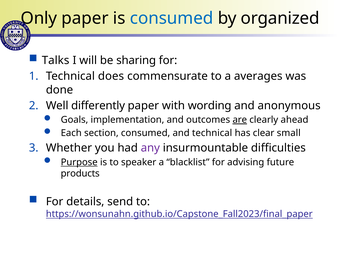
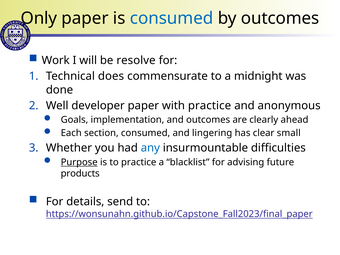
by organized: organized -> outcomes (280, 18)
Talks: Talks -> Work (56, 60)
sharing: sharing -> resolve (136, 60)
averages: averages -> midnight (258, 76)
differently: differently -> developer (98, 106)
with wording: wording -> practice (210, 106)
are underline: present -> none (240, 120)
and technical: technical -> lingering (212, 133)
any colour: purple -> blue (150, 148)
to speaker: speaker -> practice (139, 162)
